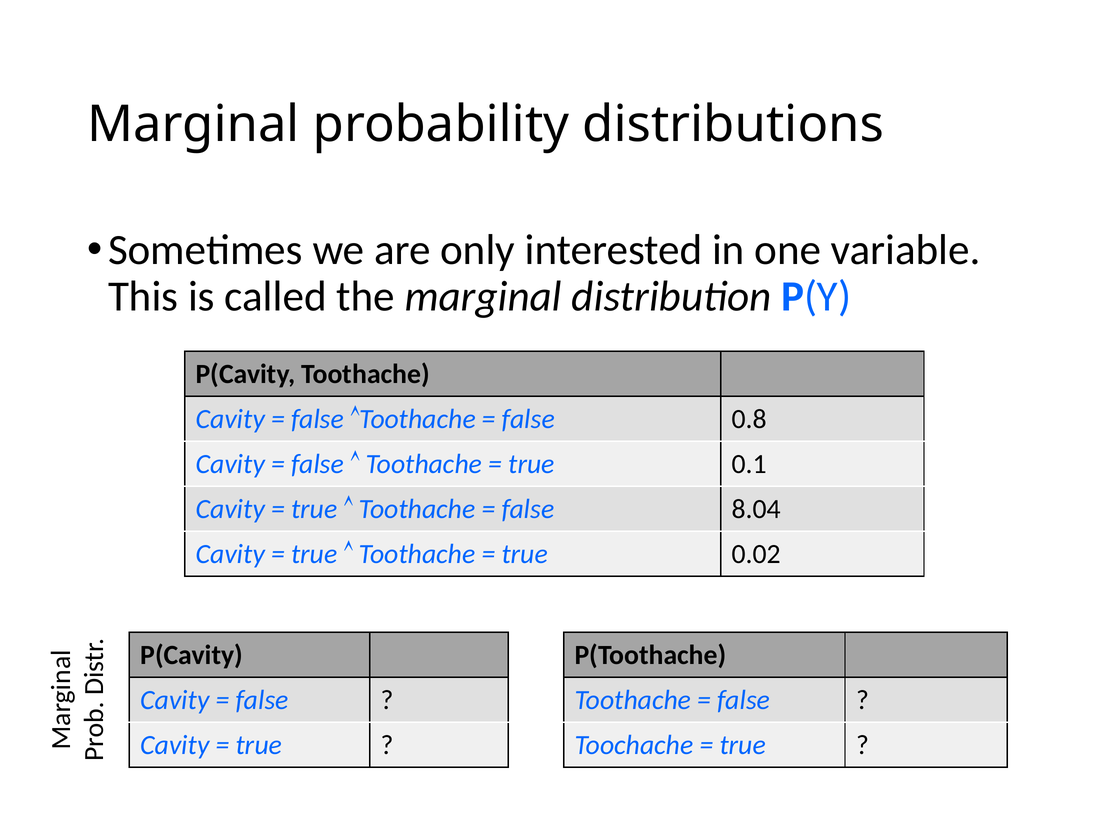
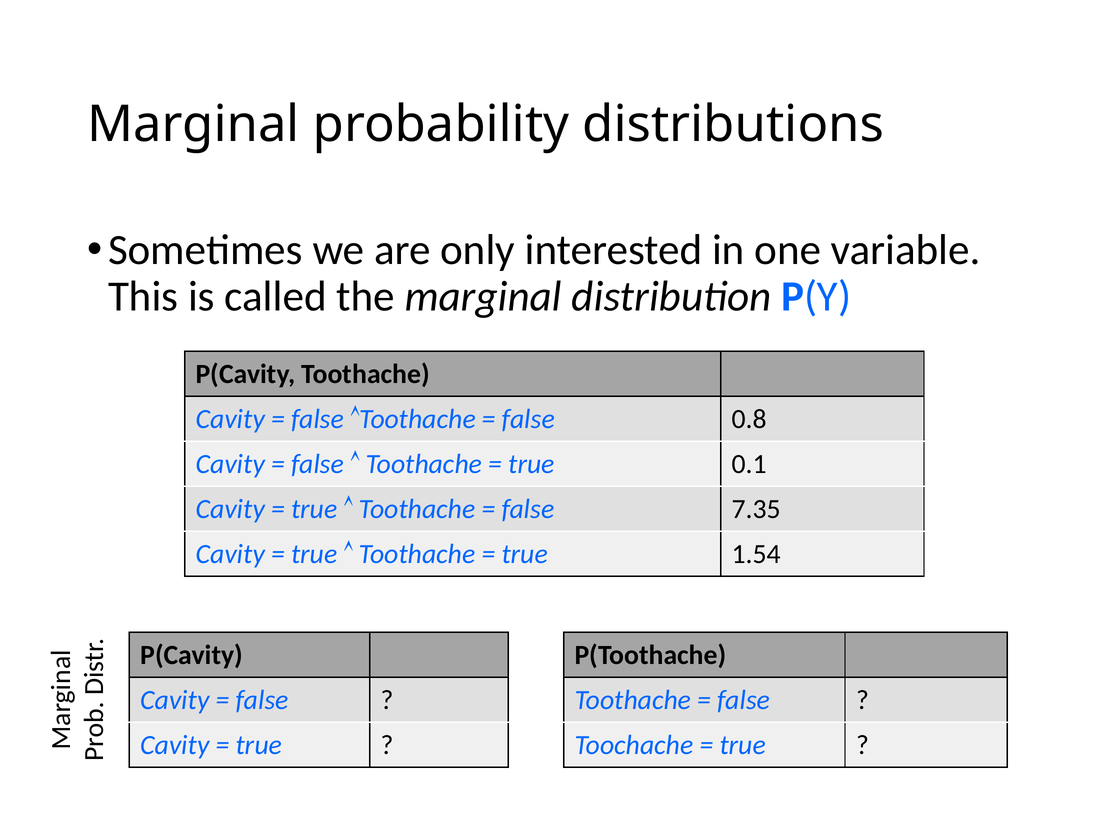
8.04: 8.04 -> 7.35 (756, 509)
0.02: 0.02 -> 1.54 (756, 554)
